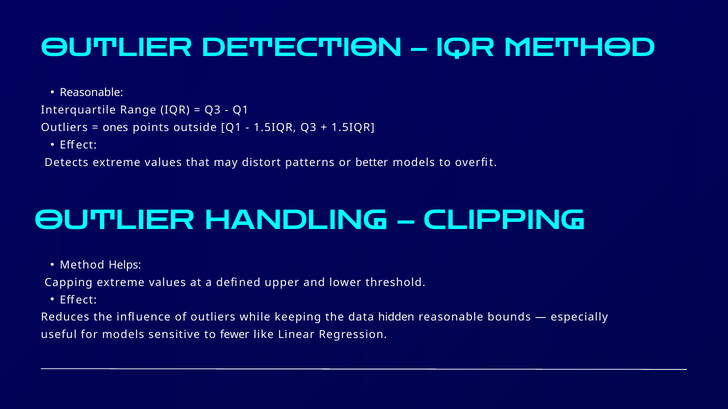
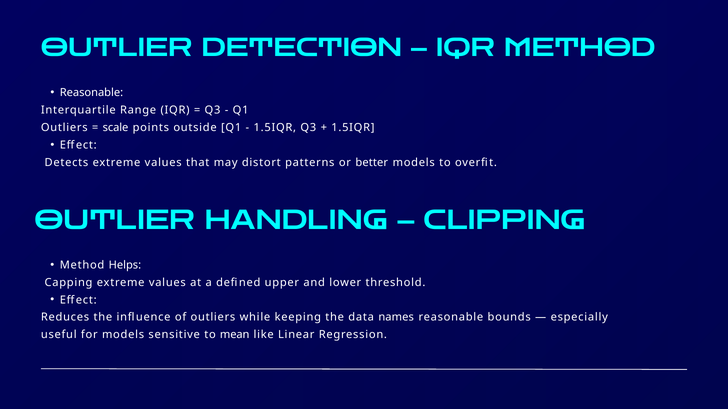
ones: ones -> scale (116, 128)
hidden: hidden -> names (396, 318)
fewer: fewer -> mean (235, 335)
